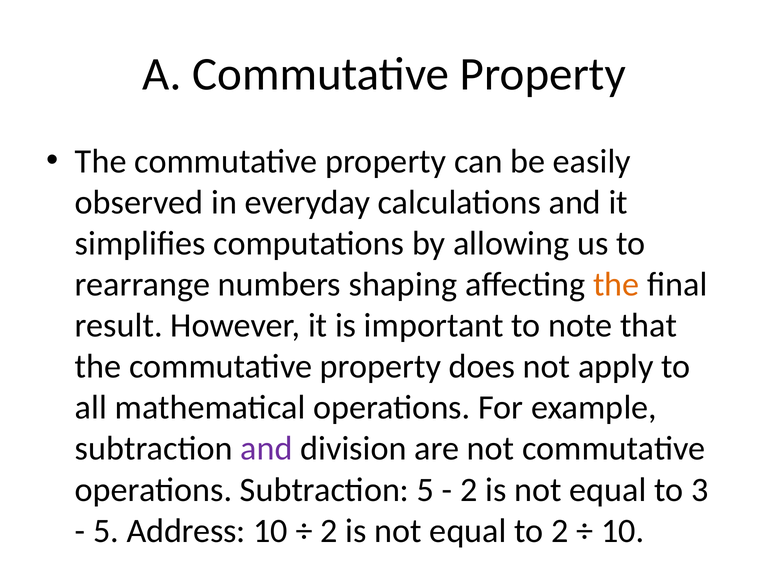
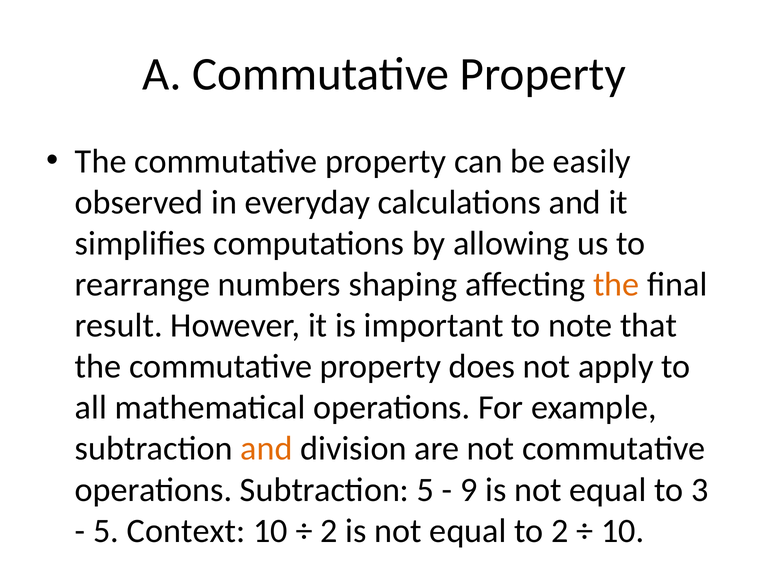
and colour: purple -> orange (266, 448)
2: 2 -> 9 (469, 490)
Address: Address -> Context (186, 531)
